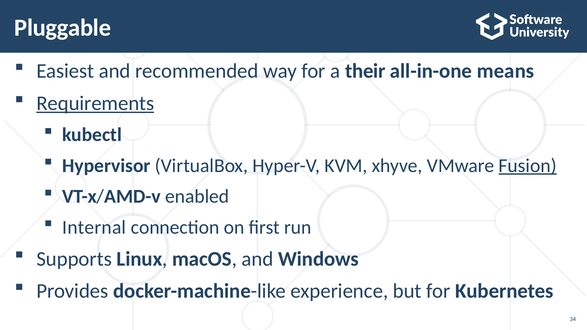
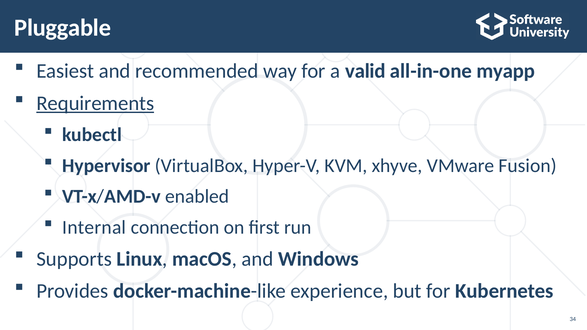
their: their -> valid (365, 71)
means: means -> myapp (506, 71)
Fusion underline: present -> none (528, 166)
